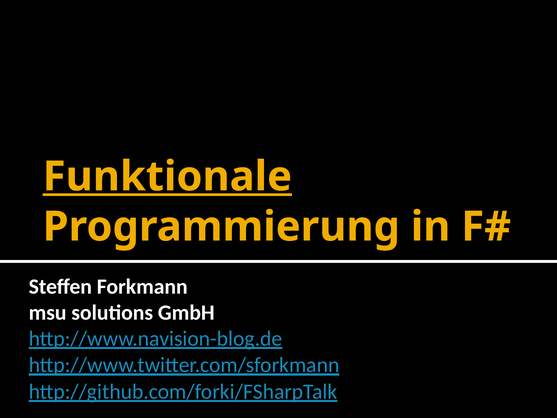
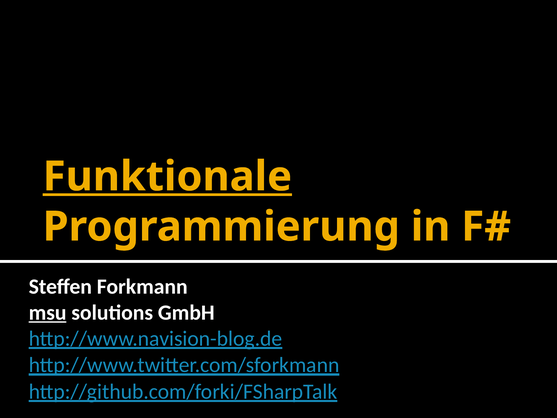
msu underline: none -> present (48, 312)
